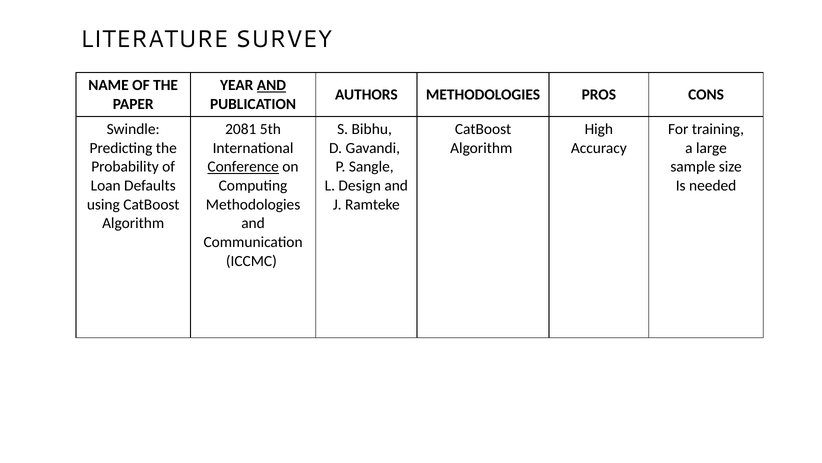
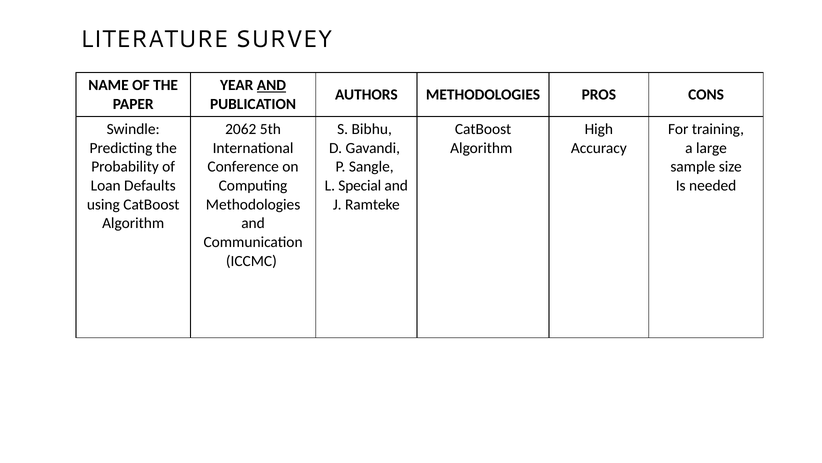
2081: 2081 -> 2062 (241, 129)
Conference underline: present -> none (243, 167)
Design: Design -> Special (360, 185)
